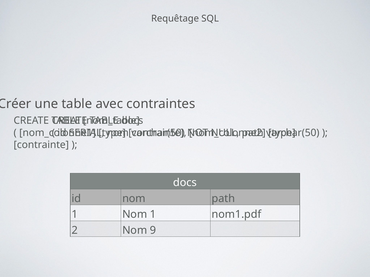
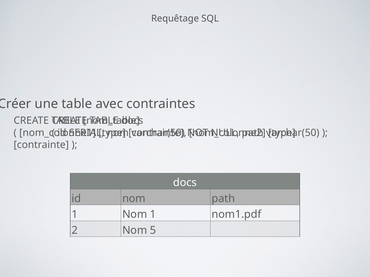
9: 9 -> 5 (153, 231)
